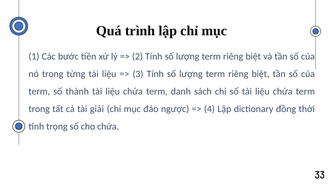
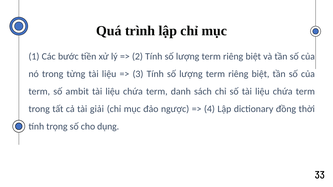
thành: thành -> ambit (77, 92)
cho chứa: chứa -> dụng (108, 127)
